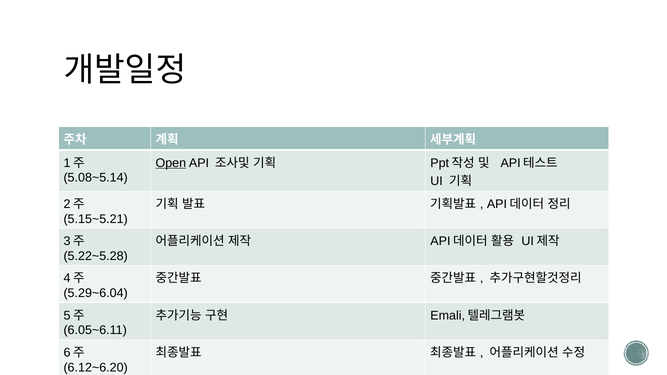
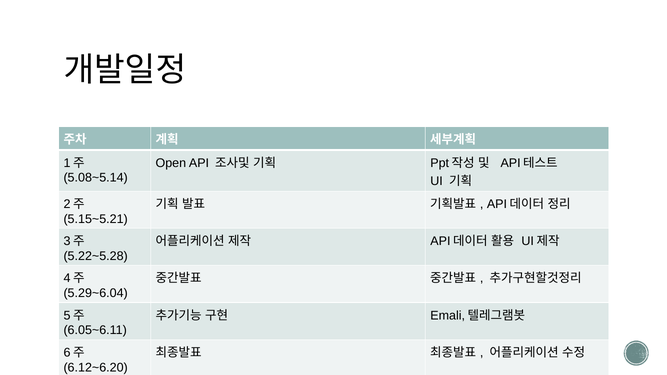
Open underline: present -> none (171, 163)
